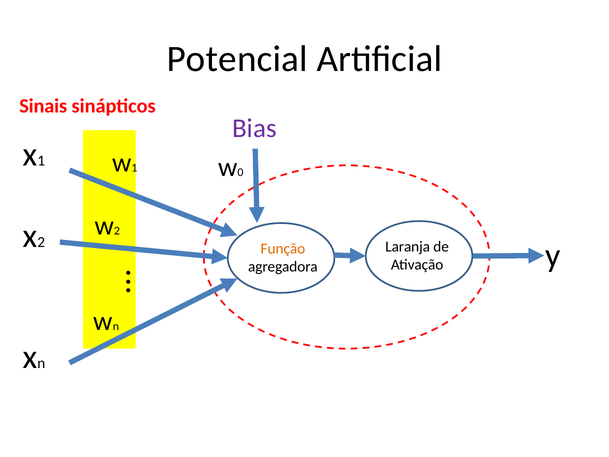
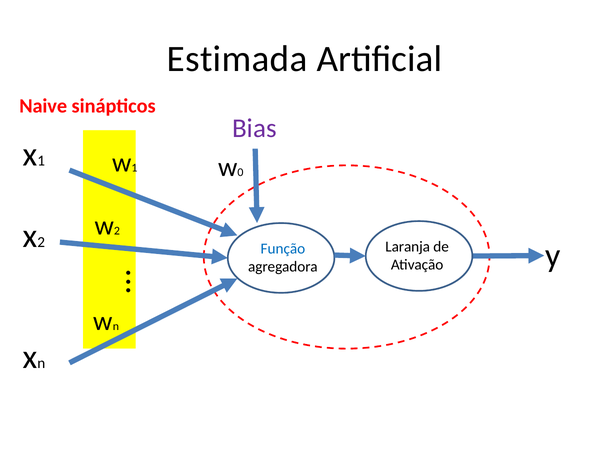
Potencial: Potencial -> Estimada (237, 59)
Sinais: Sinais -> Naive (43, 106)
Função colour: orange -> blue (283, 249)
